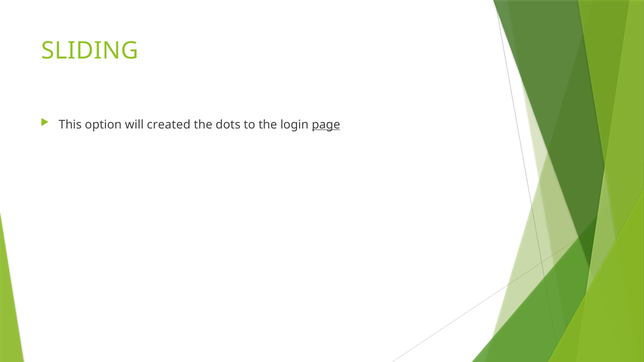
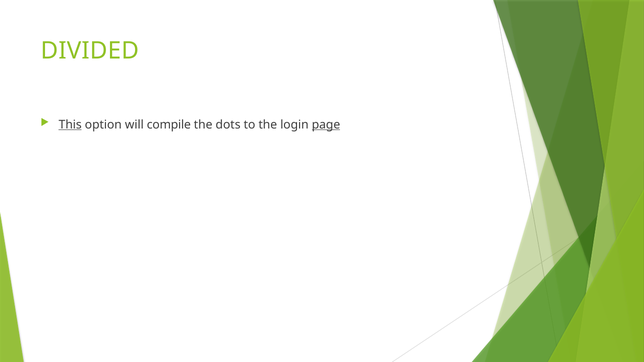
SLIDING: SLIDING -> DIVIDED (90, 51)
This underline: none -> present (70, 125)
created: created -> compile (169, 125)
